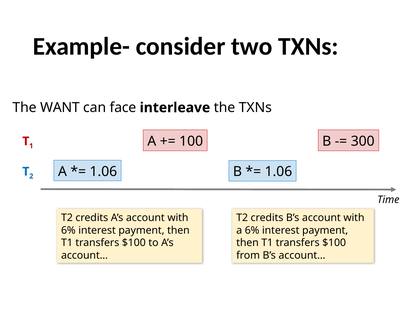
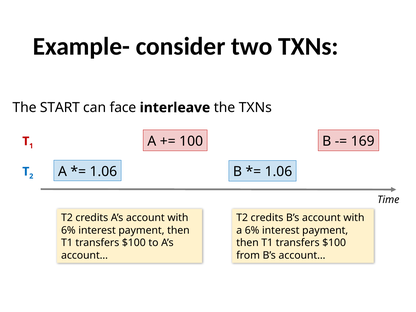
WANT: WANT -> START (60, 108)
300: 300 -> 169 (363, 141)
